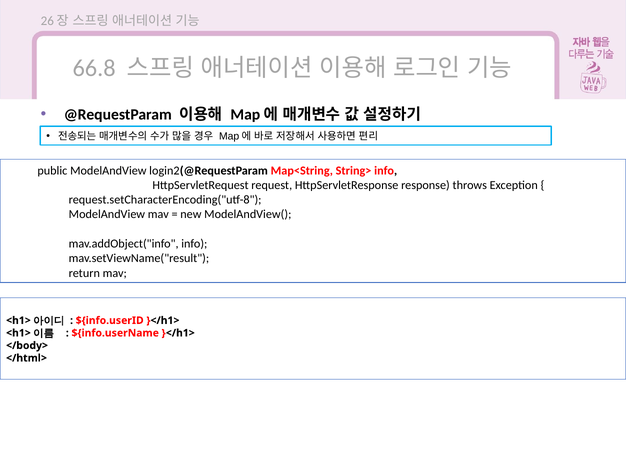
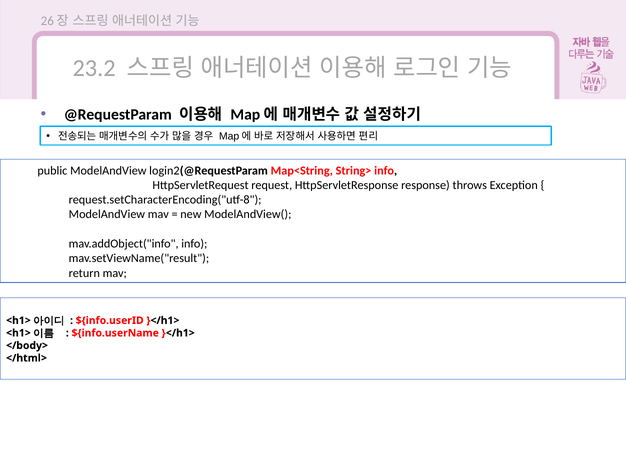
66.8: 66.8 -> 23.2 (94, 68)
